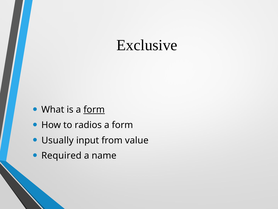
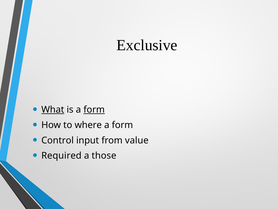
What underline: none -> present (53, 109)
radios: radios -> where (88, 125)
Usually: Usually -> Control (58, 140)
name: name -> those (104, 155)
